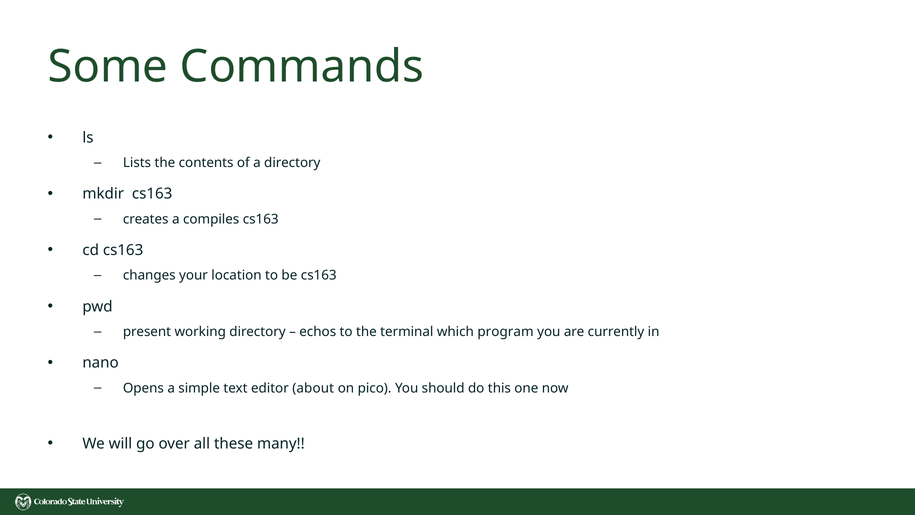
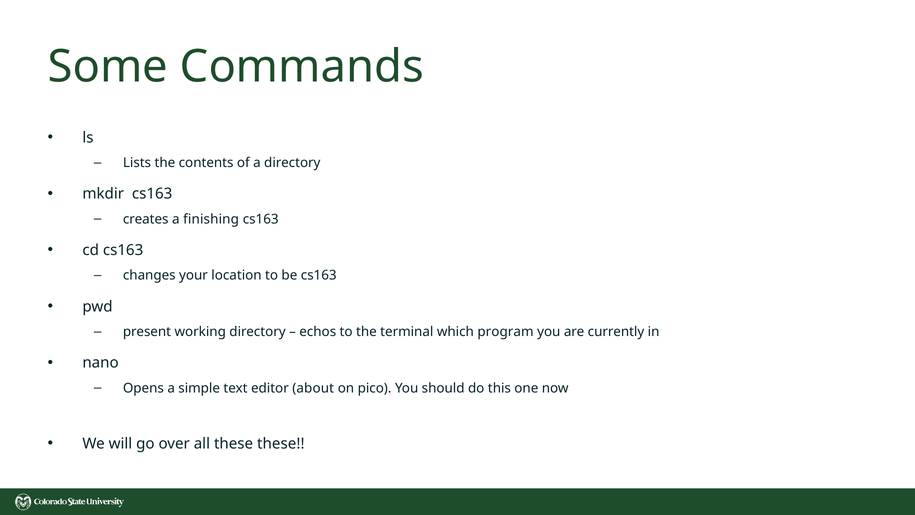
compiles: compiles -> finishing (211, 219)
these many: many -> these (281, 443)
